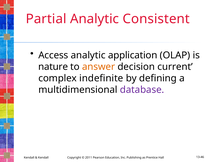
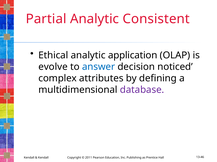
Access: Access -> Ethical (53, 55)
nature: nature -> evolve (53, 67)
answer colour: orange -> blue (99, 67)
current: current -> noticed (175, 67)
indefinite: indefinite -> attributes (101, 79)
